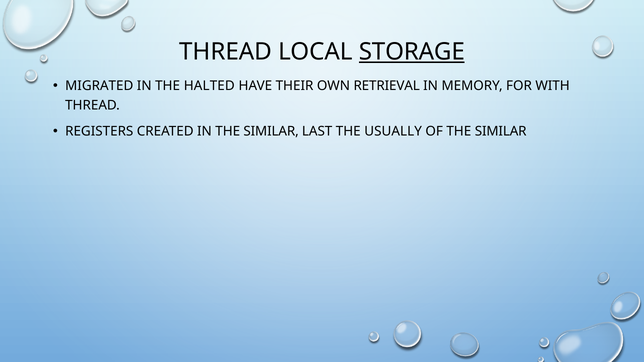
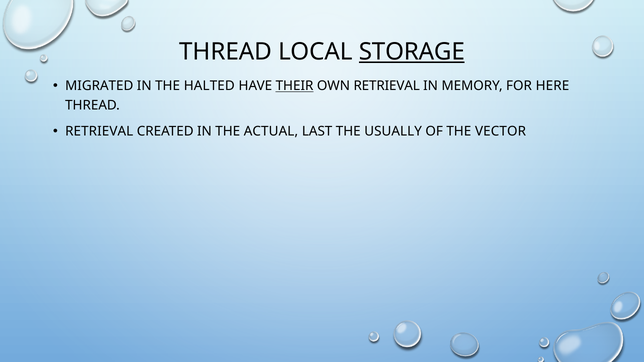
THEIR underline: none -> present (295, 86)
WITH: WITH -> HERE (552, 86)
REGISTERS: REGISTERS -> RETRIEVAL (99, 131)
IN THE SIMILAR: SIMILAR -> ACTUAL (271, 131)
OF THE SIMILAR: SIMILAR -> VECTOR (501, 131)
